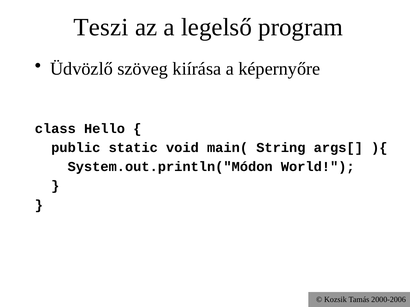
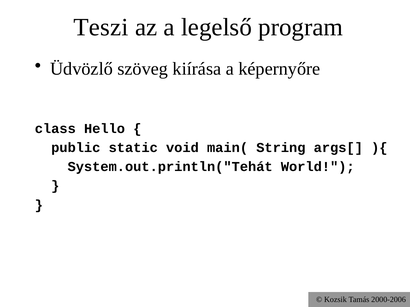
System.out.println("Módon: System.out.println("Módon -> System.out.println("Tehát (170, 167)
